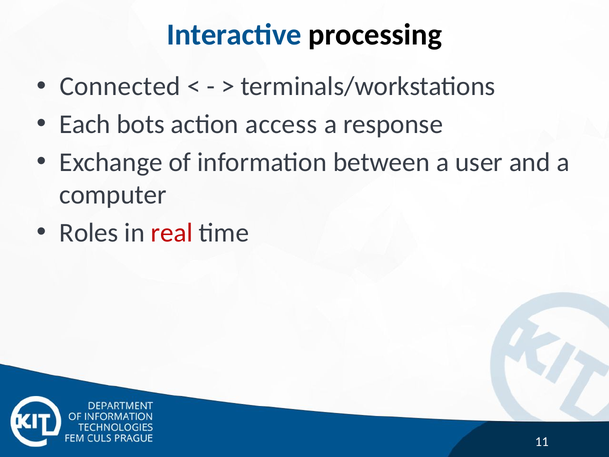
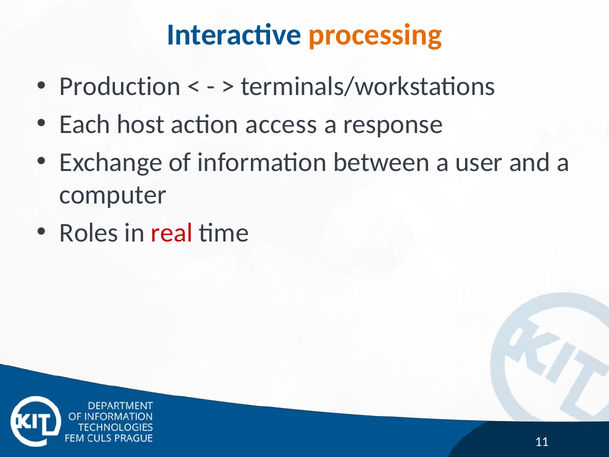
processing colour: black -> orange (375, 35)
Connected: Connected -> Production (120, 86)
bots: bots -> host (141, 124)
